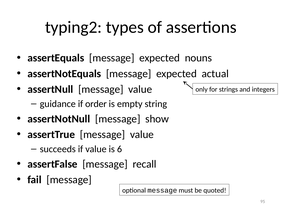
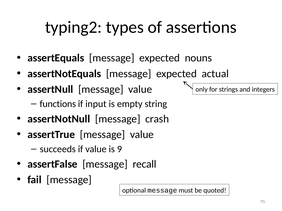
guidance: guidance -> functions (58, 104)
order: order -> input (96, 104)
show: show -> crash (157, 119)
6: 6 -> 9 (119, 149)
